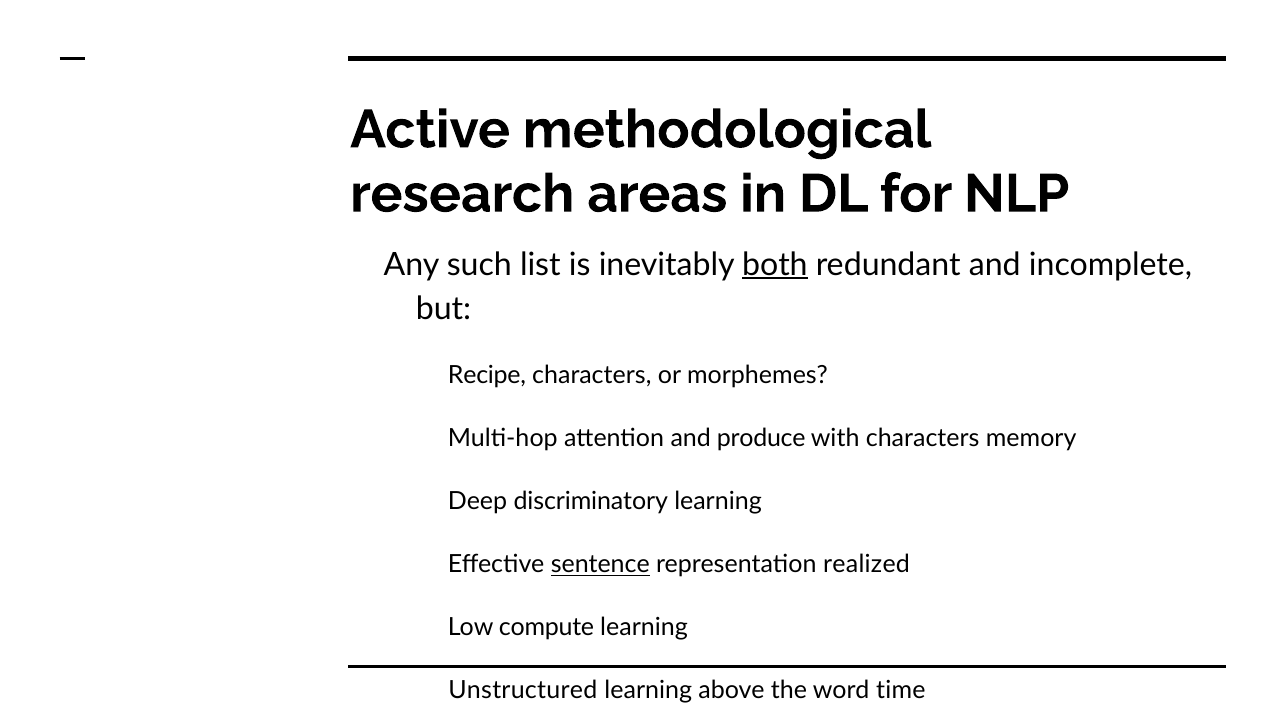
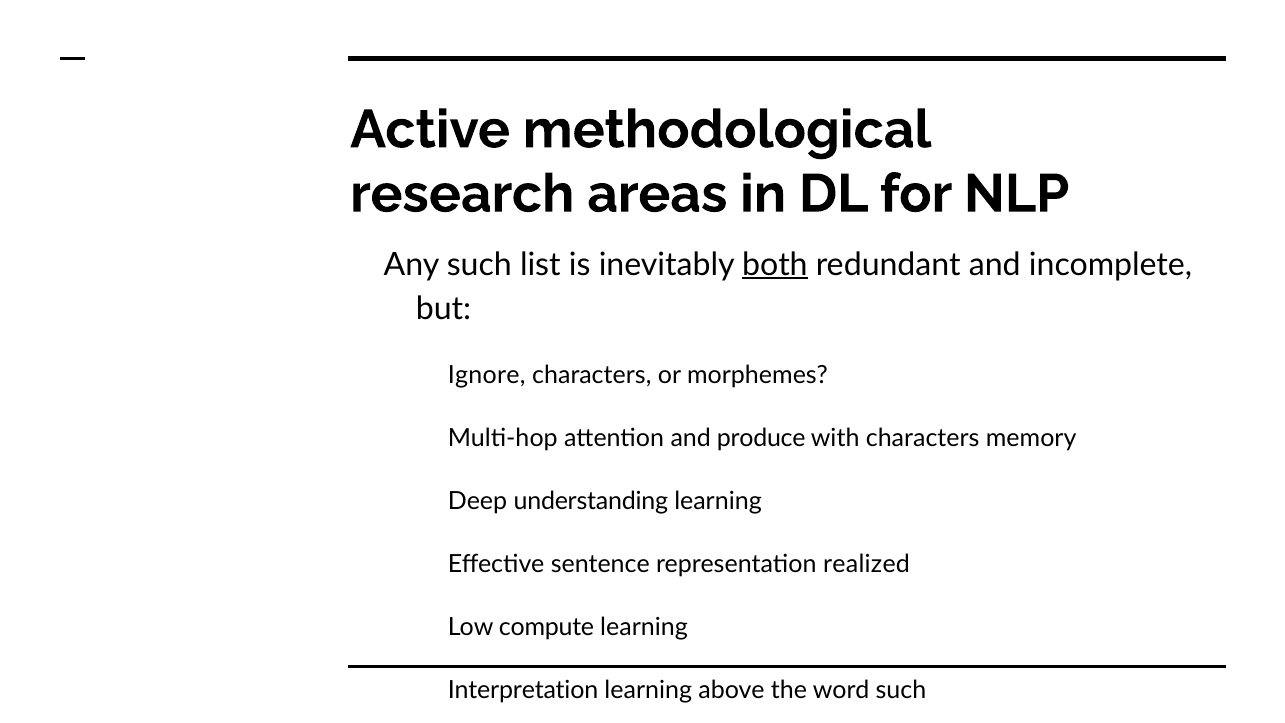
Recipe: Recipe -> Ignore (487, 375)
discriminatory: discriminatory -> understanding (591, 501)
sentence underline: present -> none (600, 564)
Unstructured: Unstructured -> Interpretation (523, 690)
word time: time -> such (901, 690)
